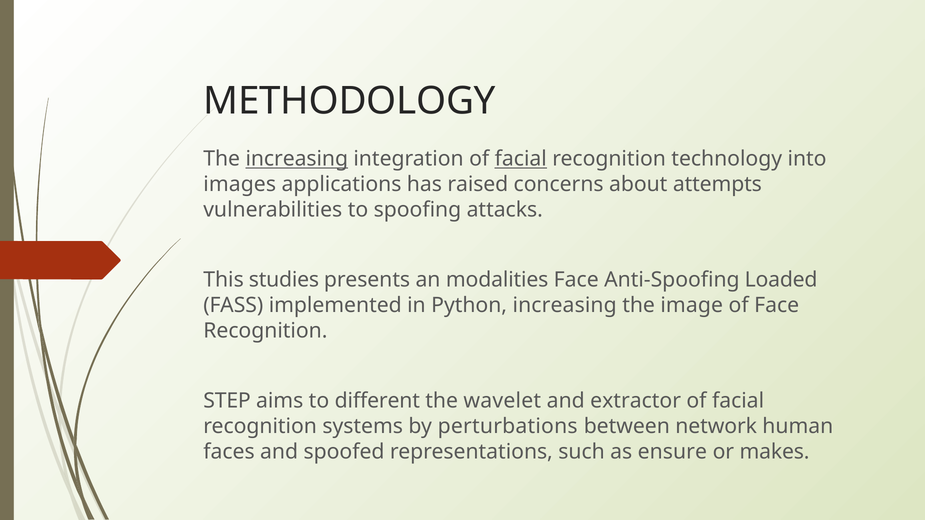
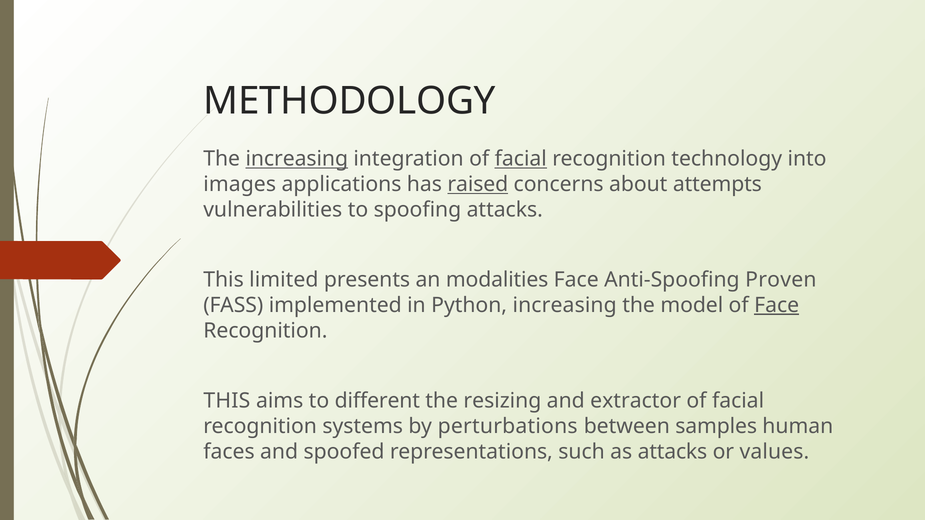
raised underline: none -> present (478, 184)
studies: studies -> limited (284, 280)
Loaded: Loaded -> Proven (781, 280)
image: image -> model (692, 305)
Face underline: none -> present (777, 305)
STEP: STEP -> THIS (227, 401)
wavelet: wavelet -> resizing (502, 401)
network: network -> samples (716, 426)
as ensure: ensure -> attacks (672, 452)
makes: makes -> values (774, 452)
